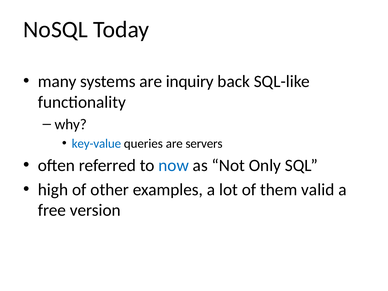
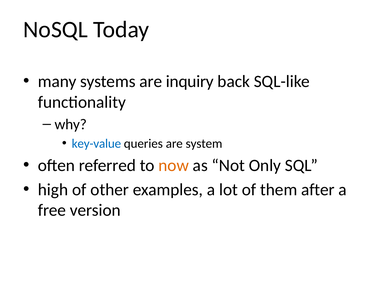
servers: servers -> system (204, 144)
now colour: blue -> orange (174, 165)
valid: valid -> after (318, 190)
